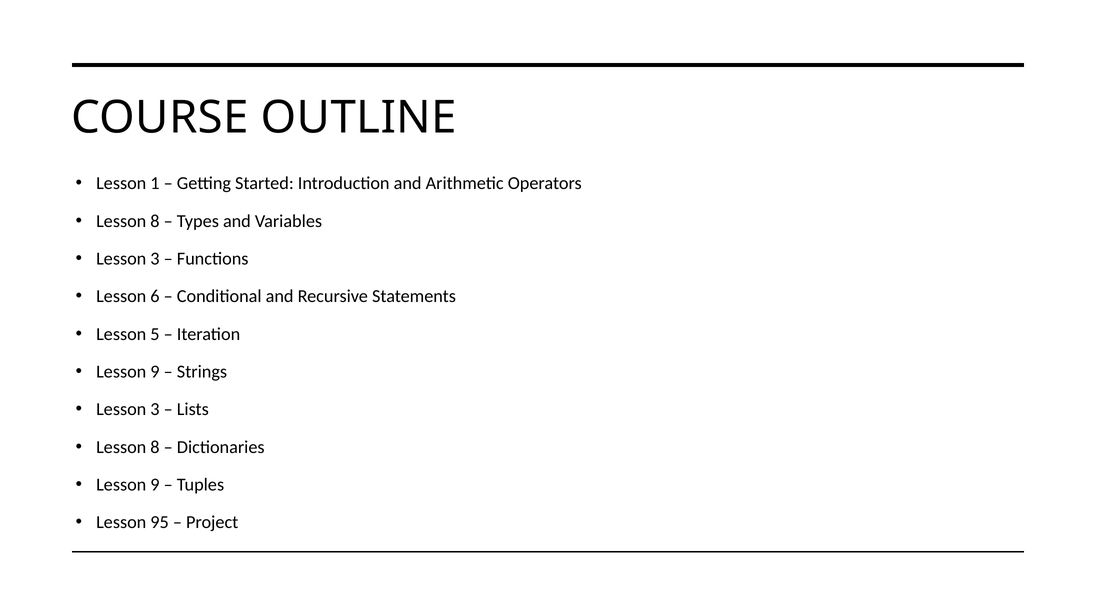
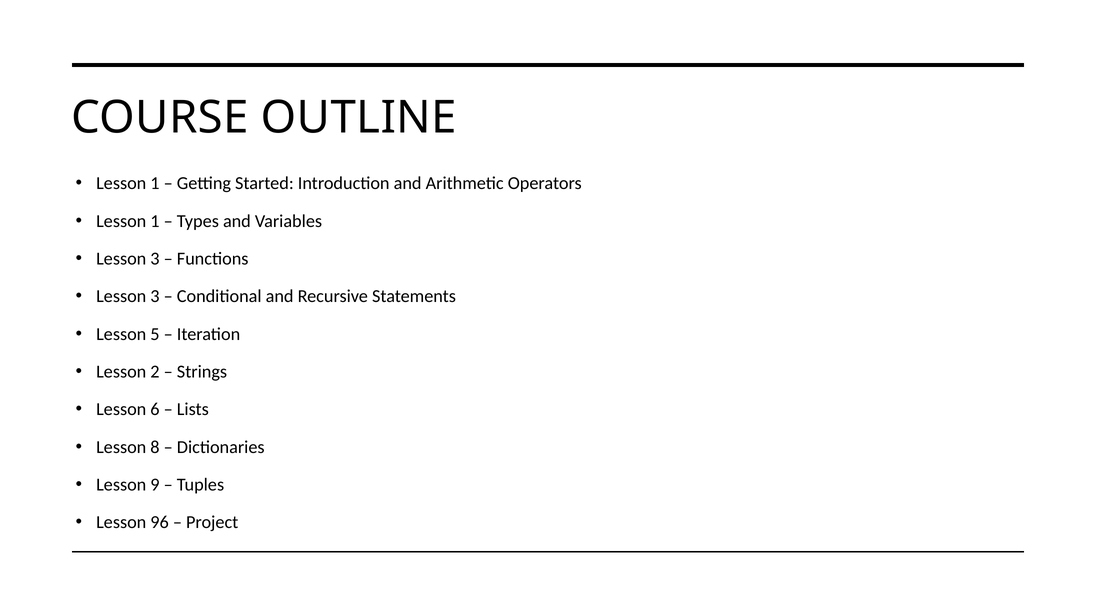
8: 8 -> 1 (155, 221)
6: 6 -> 3 (155, 297)
9: 9 -> 2 (155, 372)
3: 3 -> 6 (155, 410)
95: 95 -> 96 (160, 523)
